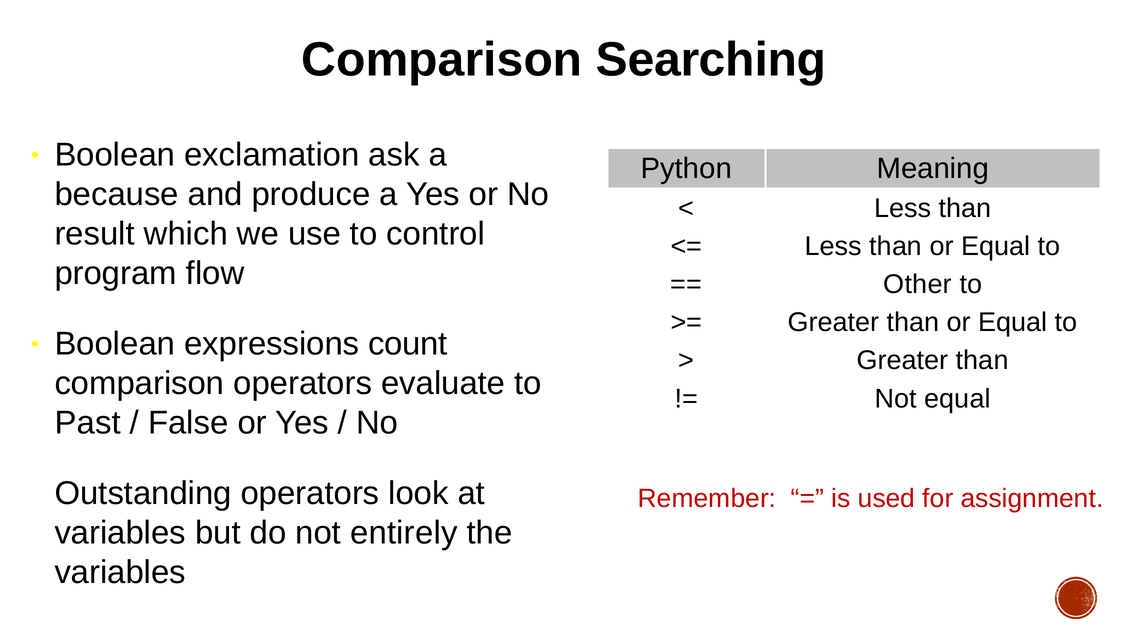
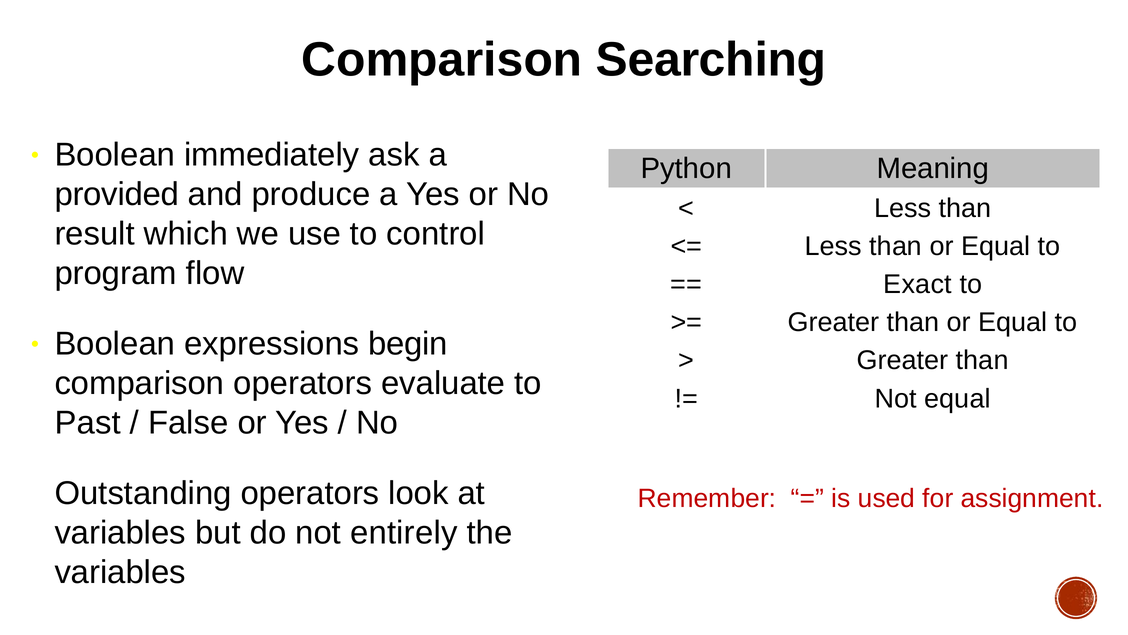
exclamation: exclamation -> immediately (272, 155)
because: because -> provided (117, 194)
Other: Other -> Exact (918, 284)
count: count -> begin (408, 344)
